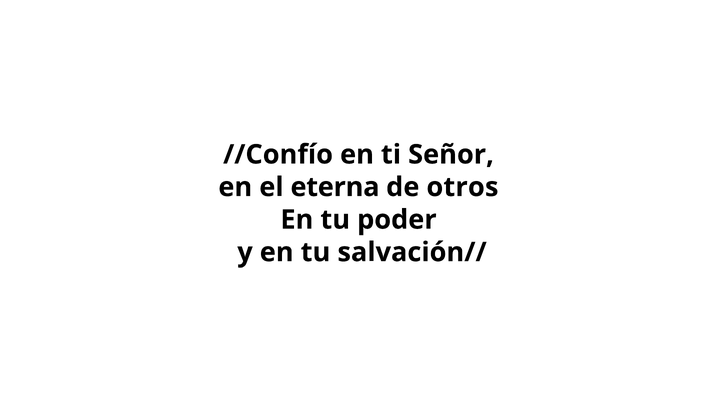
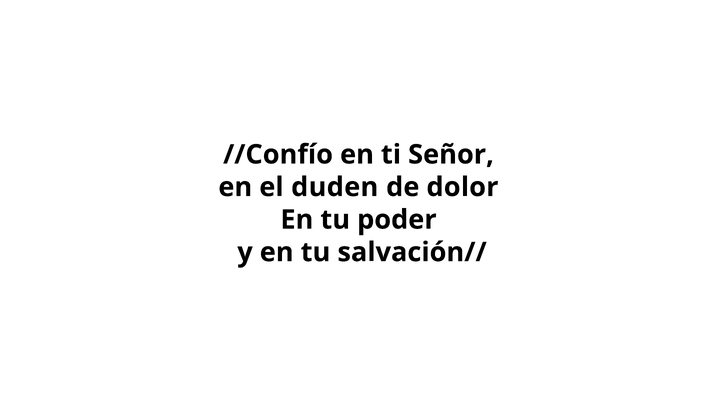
eterna: eterna -> duden (335, 187)
otros: otros -> dolor (462, 187)
